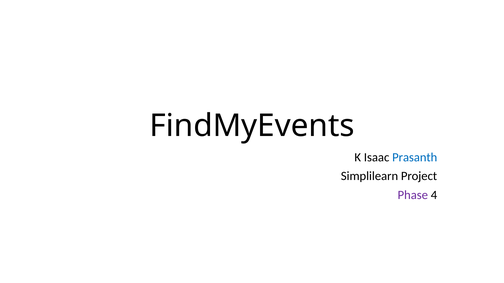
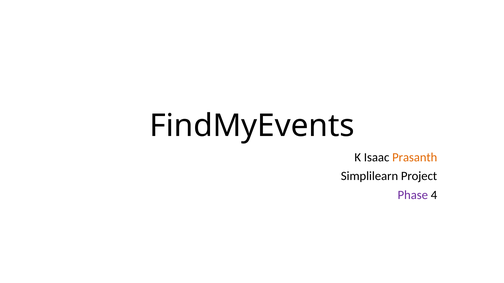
Prasanth colour: blue -> orange (415, 158)
